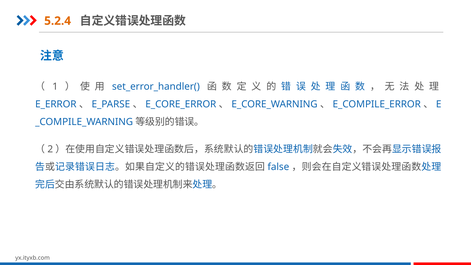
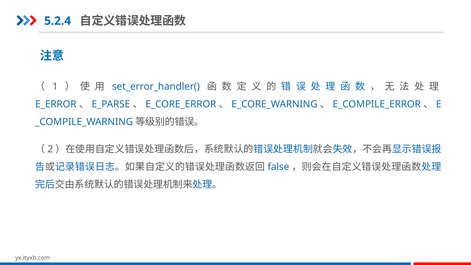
5.2.4 colour: orange -> blue (58, 21)
